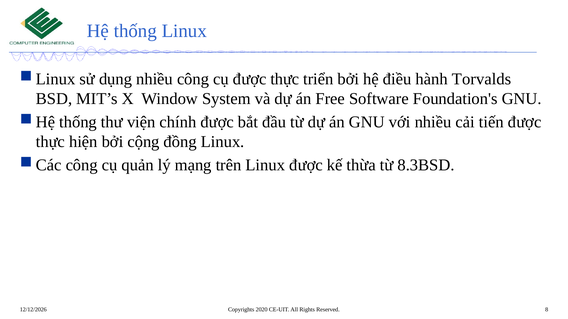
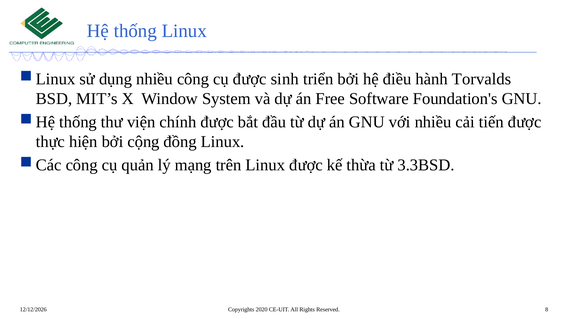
cụ được thực: thực -> sinh (285, 79)
8.3BSD: 8.3BSD -> 3.3BSD (426, 165)
